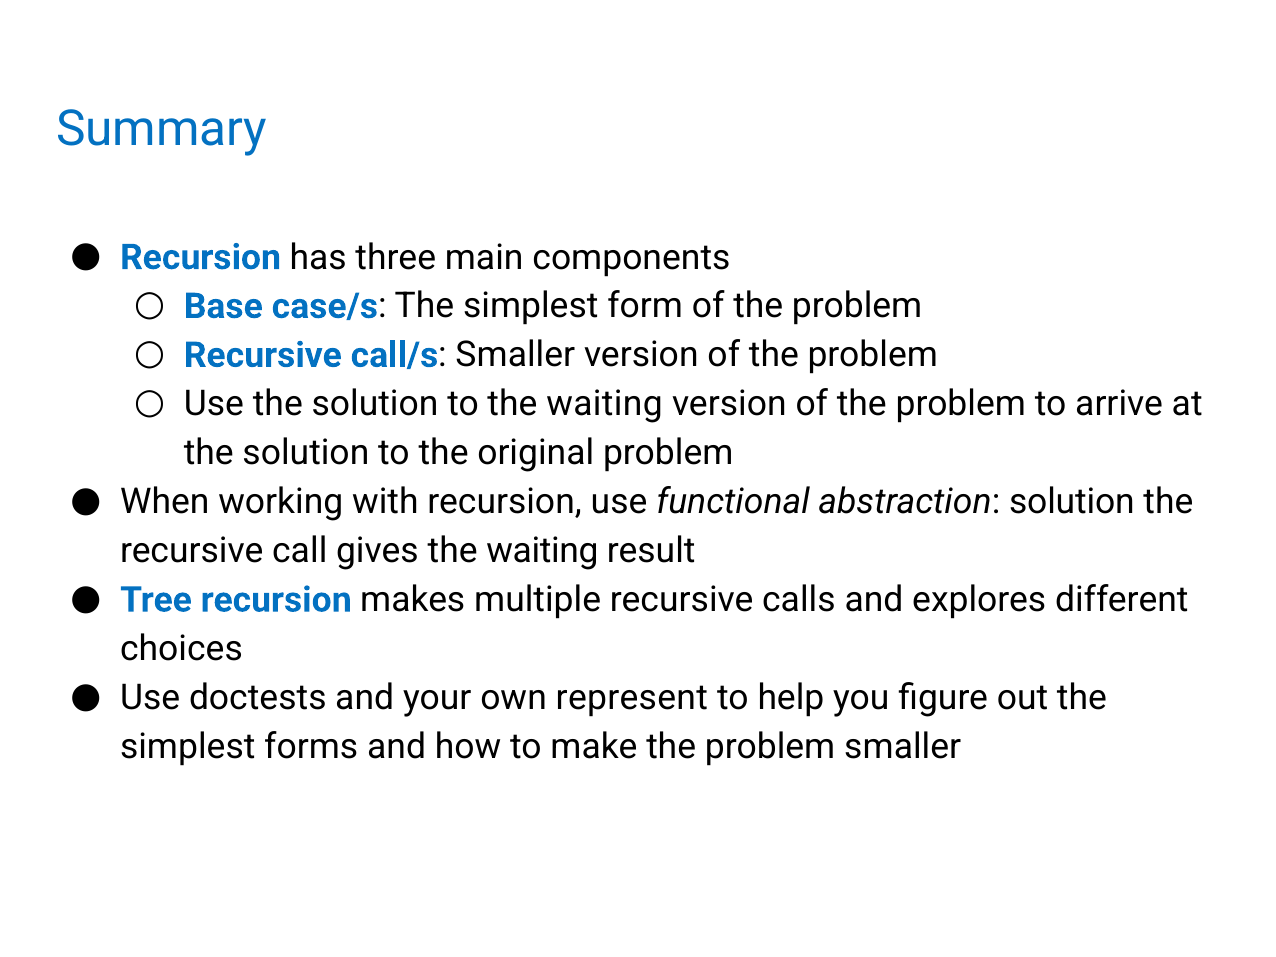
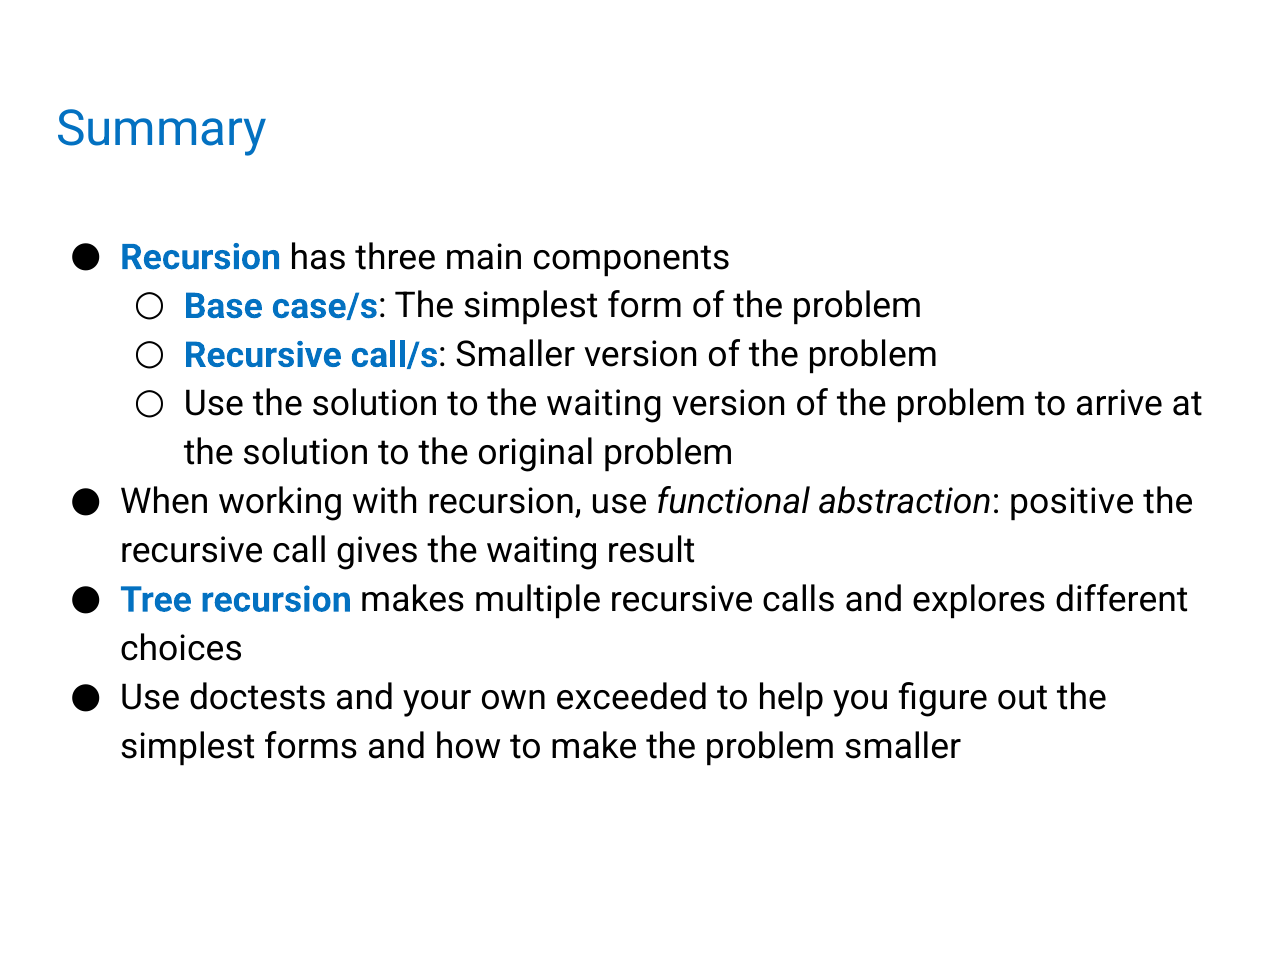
abstraction solution: solution -> positive (1072, 502)
represent: represent -> exceeded (632, 698)
